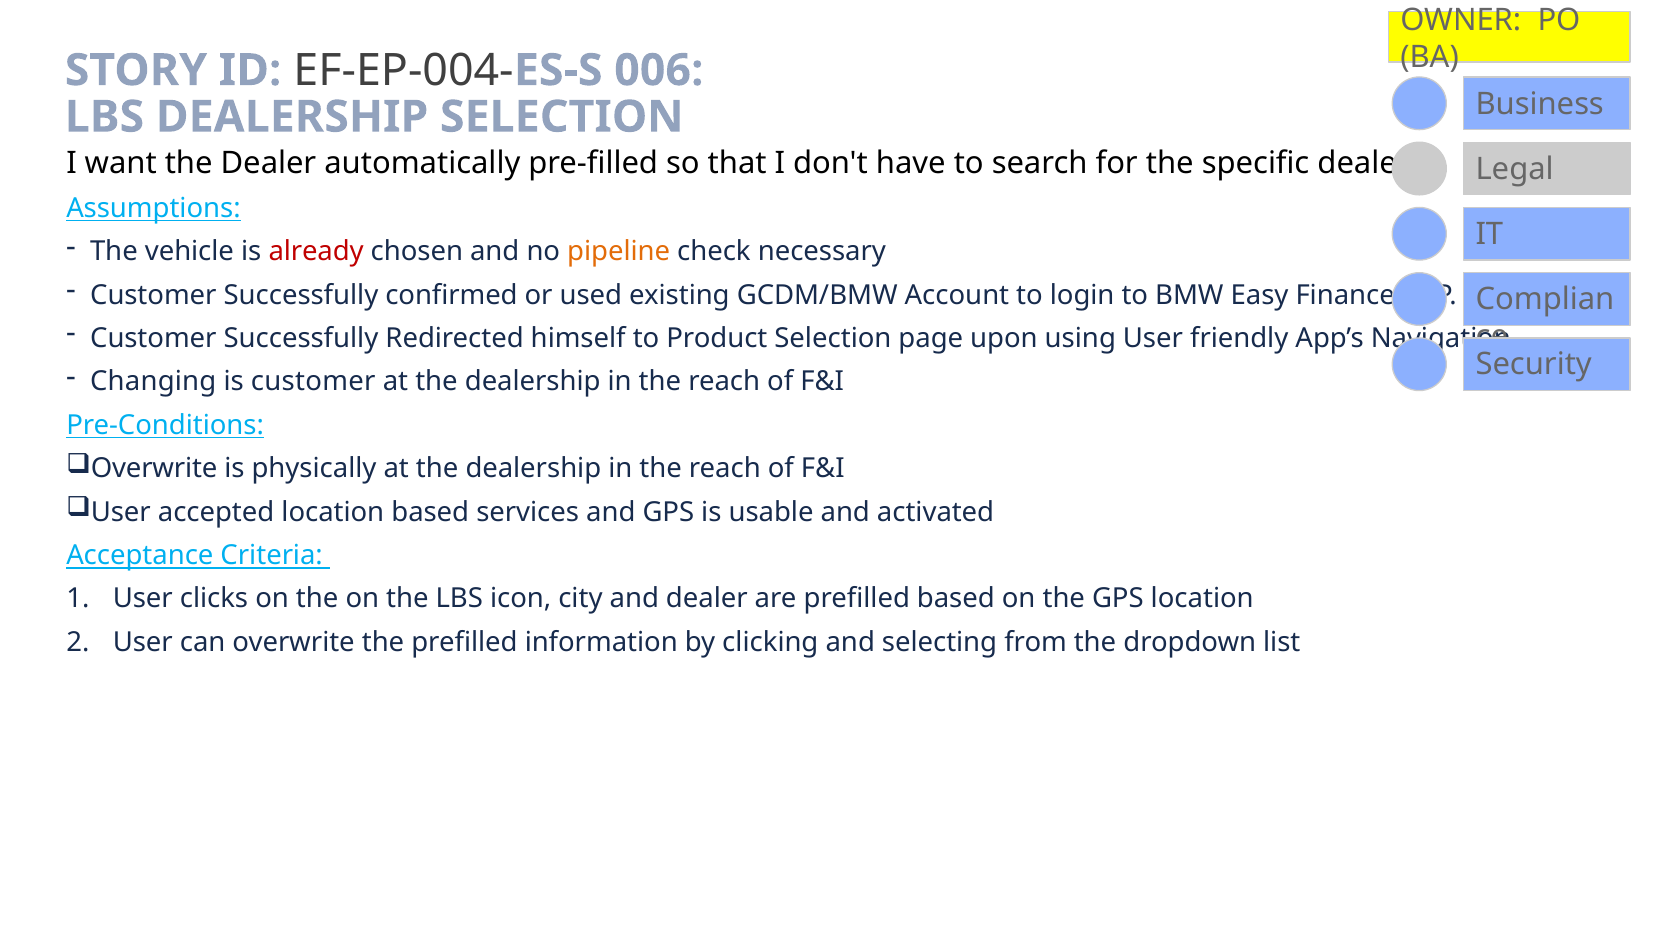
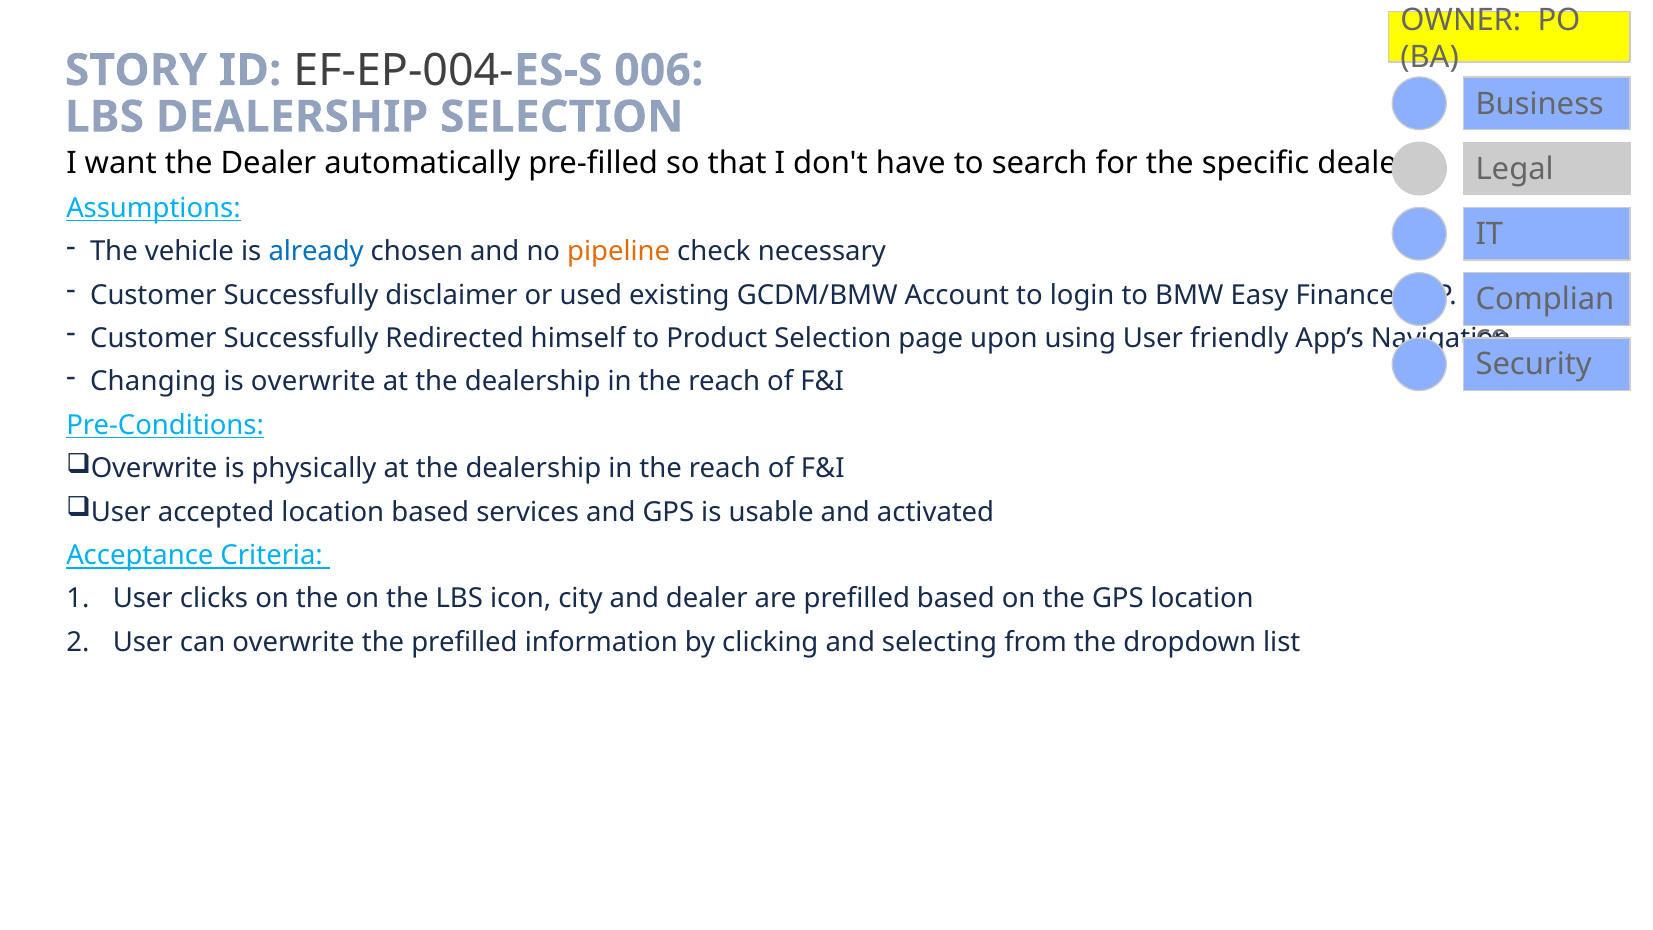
already colour: red -> blue (316, 252)
confirmed: confirmed -> disclaimer (451, 295)
is customer: customer -> overwrite (313, 382)
